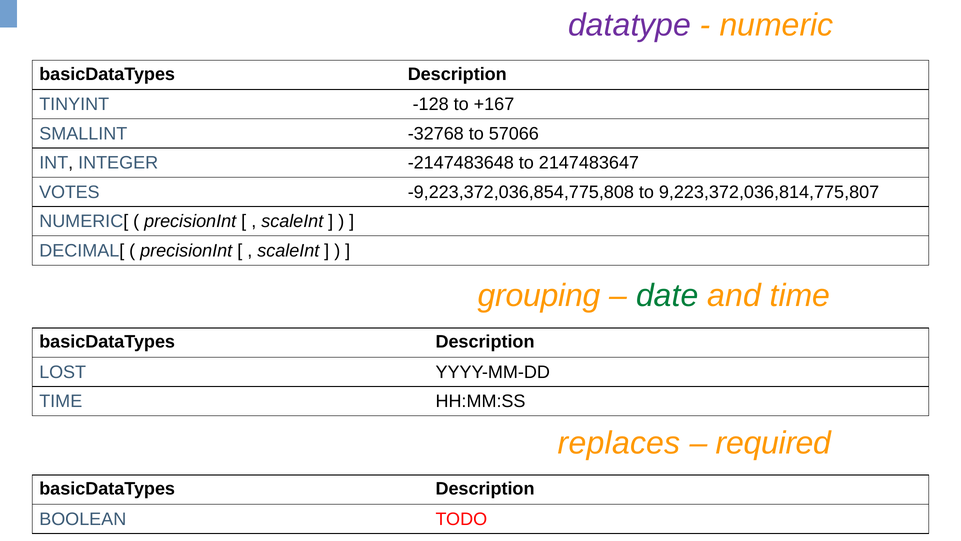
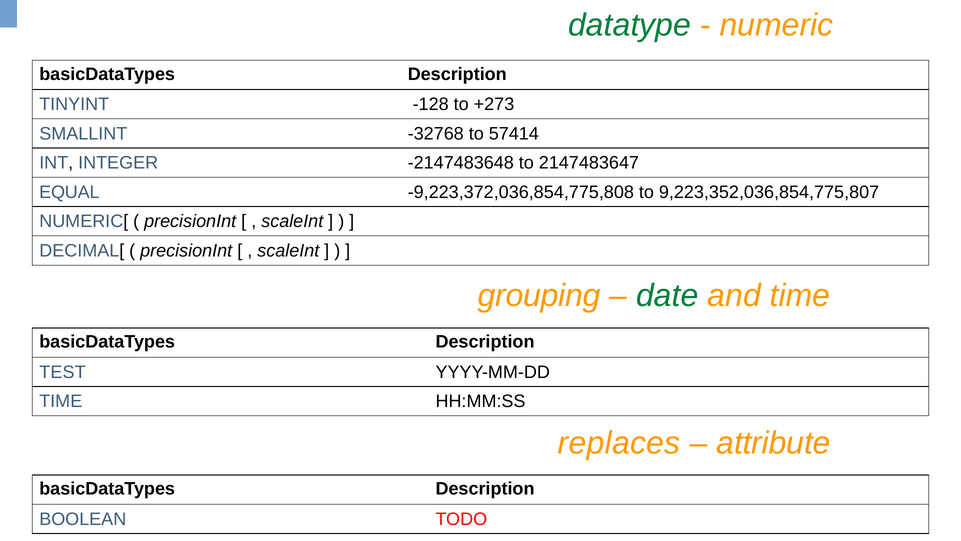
datatype colour: purple -> green (630, 25)
+167: +167 -> +273 (494, 104)
57066: 57066 -> 57414 (514, 134)
VOTES: VOTES -> EQUAL (69, 192)
9,223,372,036,814,775,807: 9,223,372,036,814,775,807 -> 9,223,352,036,854,775,807 (769, 192)
LOST: LOST -> TEST (63, 372)
required: required -> attribute (773, 443)
